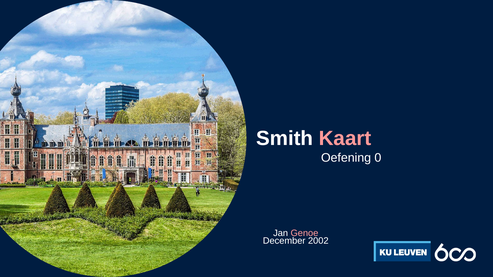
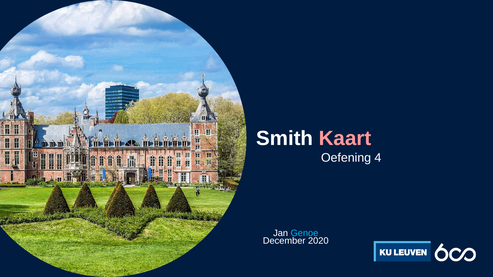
0: 0 -> 4 (378, 158)
Genoe colour: pink -> light blue (304, 234)
2002: 2002 -> 2020 (318, 241)
